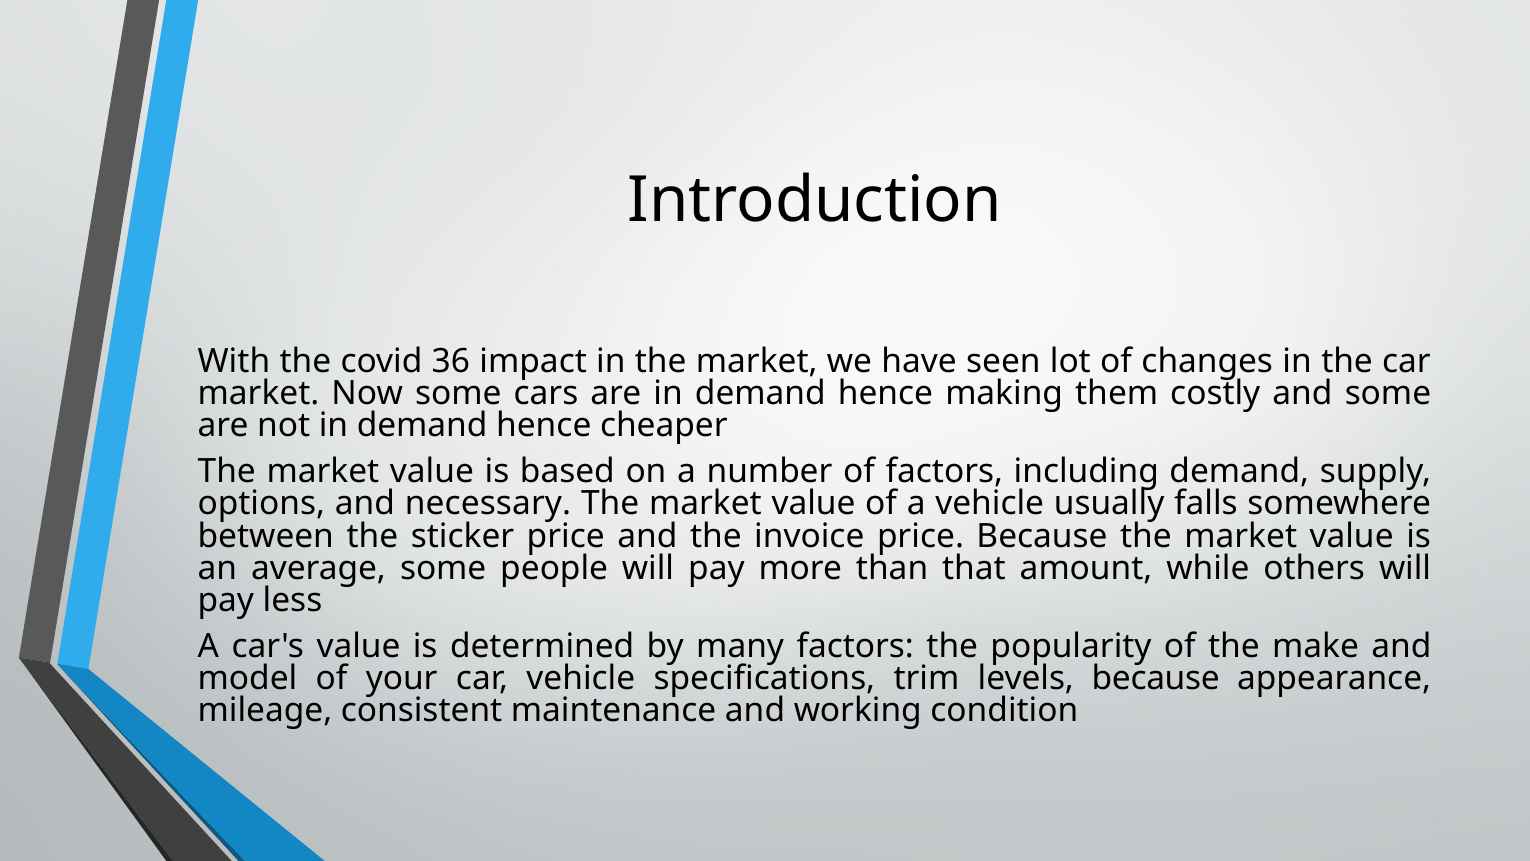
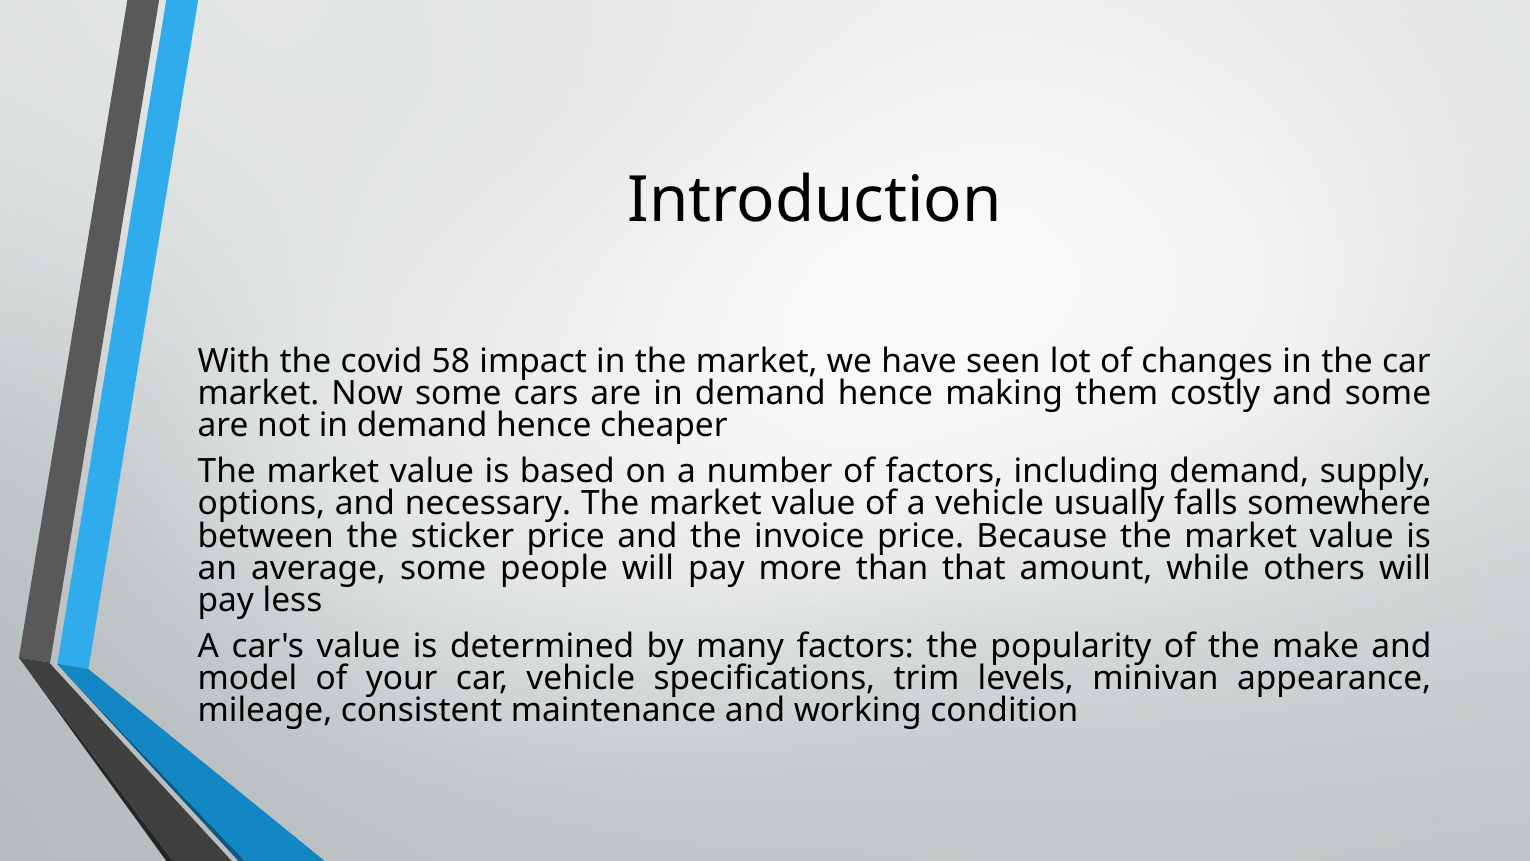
36: 36 -> 58 (451, 361)
levels because: because -> minivan (1155, 678)
